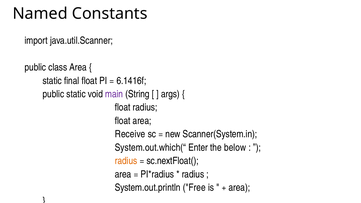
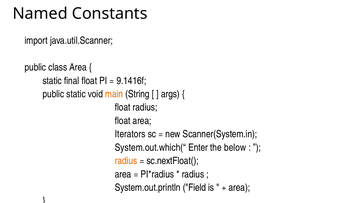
6.1416f: 6.1416f -> 9.1416f (131, 81)
main colour: purple -> orange (114, 94)
Receive: Receive -> Iterators (130, 134)
Free: Free -> Field (194, 188)
